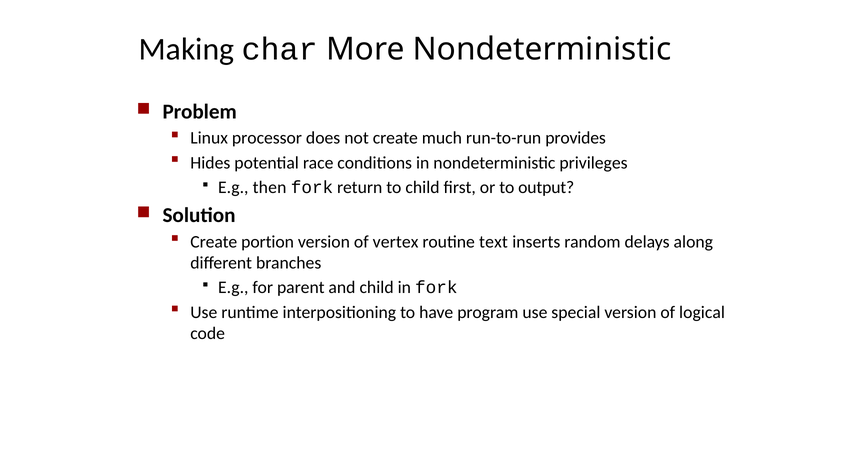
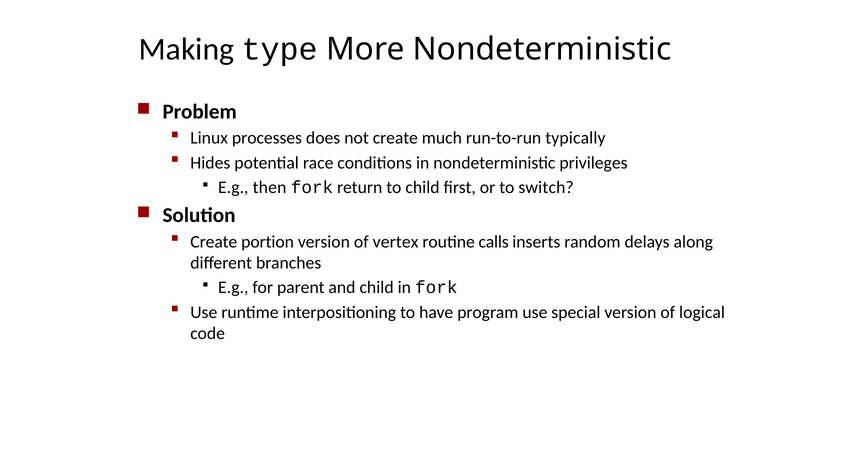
char: char -> type (280, 49)
processor: processor -> processes (267, 138)
provides: provides -> typically (575, 138)
output: output -> switch (546, 188)
text: text -> calls (494, 242)
